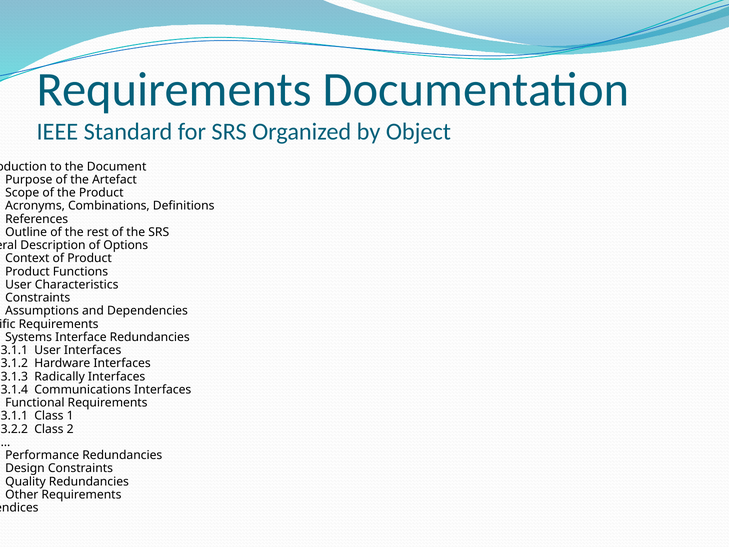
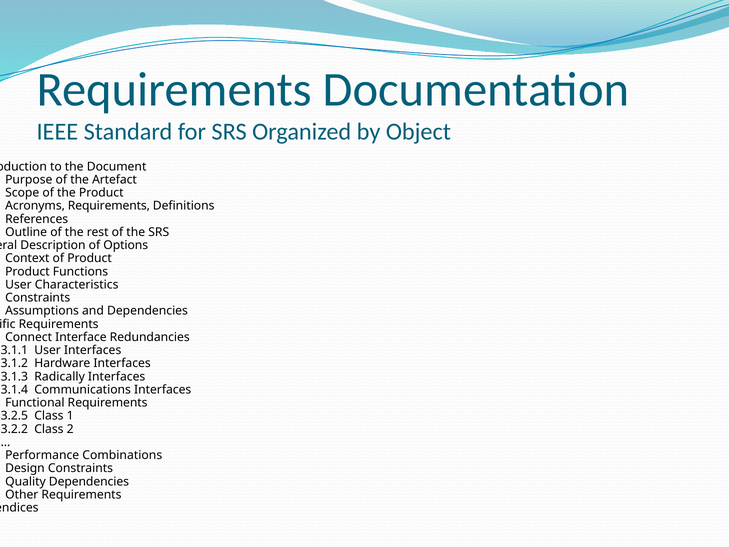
Acronyms Combinations: Combinations -> Requirements (109, 206)
Systems: Systems -> Connect (29, 337)
3.1.1: 3.1.1 -> 3.2.5 (14, 416)
Performance Redundancies: Redundancies -> Combinations (122, 455)
Quality Redundancies: Redundancies -> Dependencies (89, 481)
